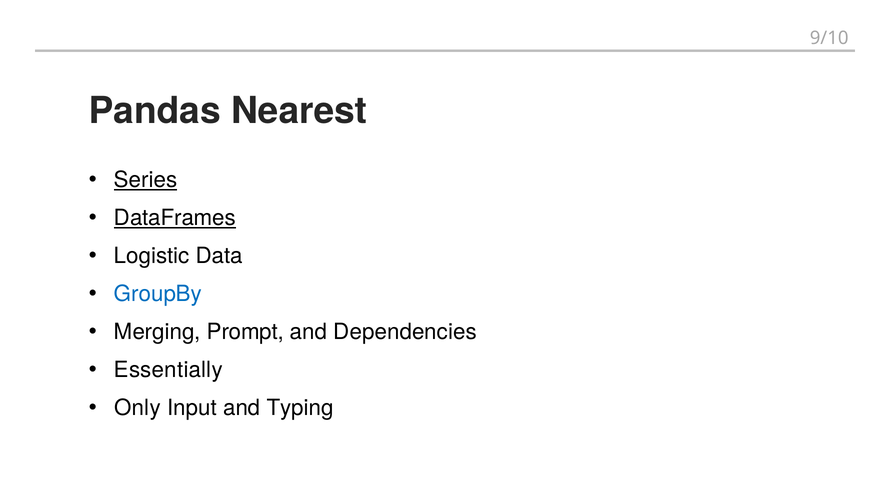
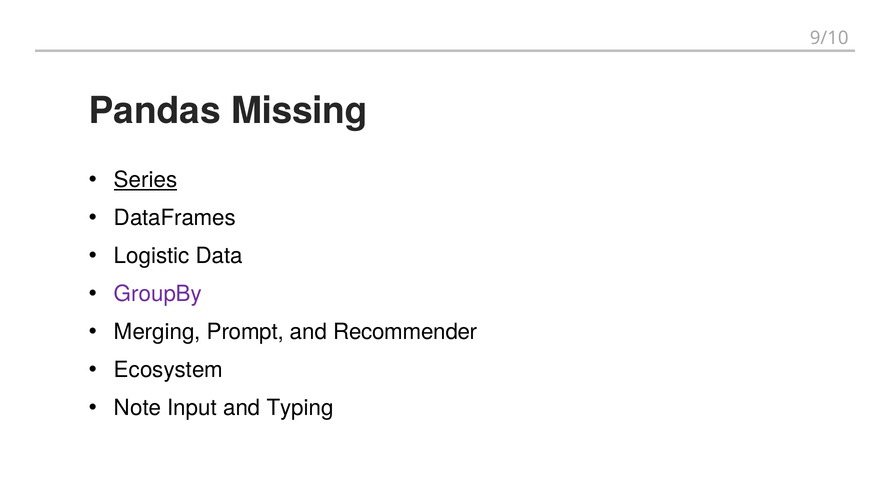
Nearest: Nearest -> Missing (299, 111)
DataFrames underline: present -> none (175, 218)
GroupBy colour: blue -> purple (158, 294)
Dependencies: Dependencies -> Recommender (405, 332)
Essentially: Essentially -> Ecosystem (169, 369)
Only: Only -> Note (138, 407)
